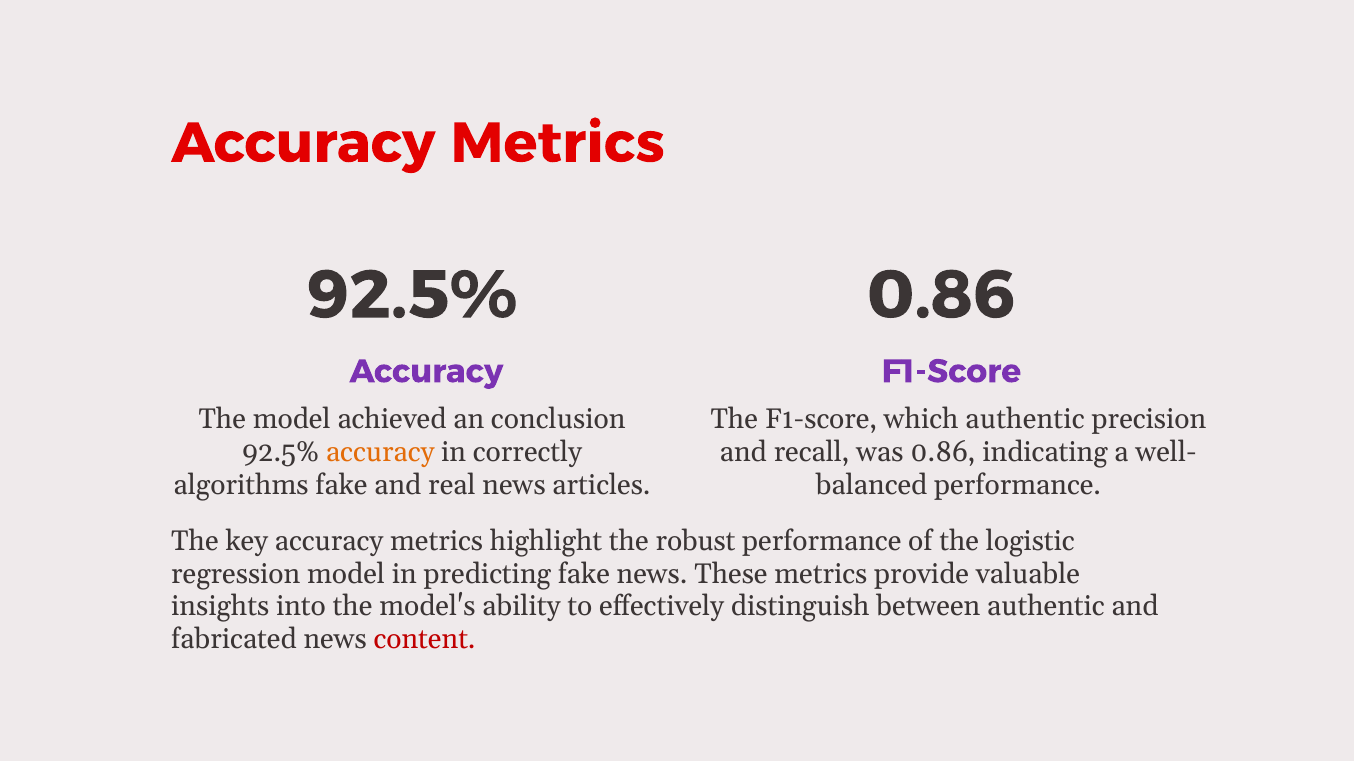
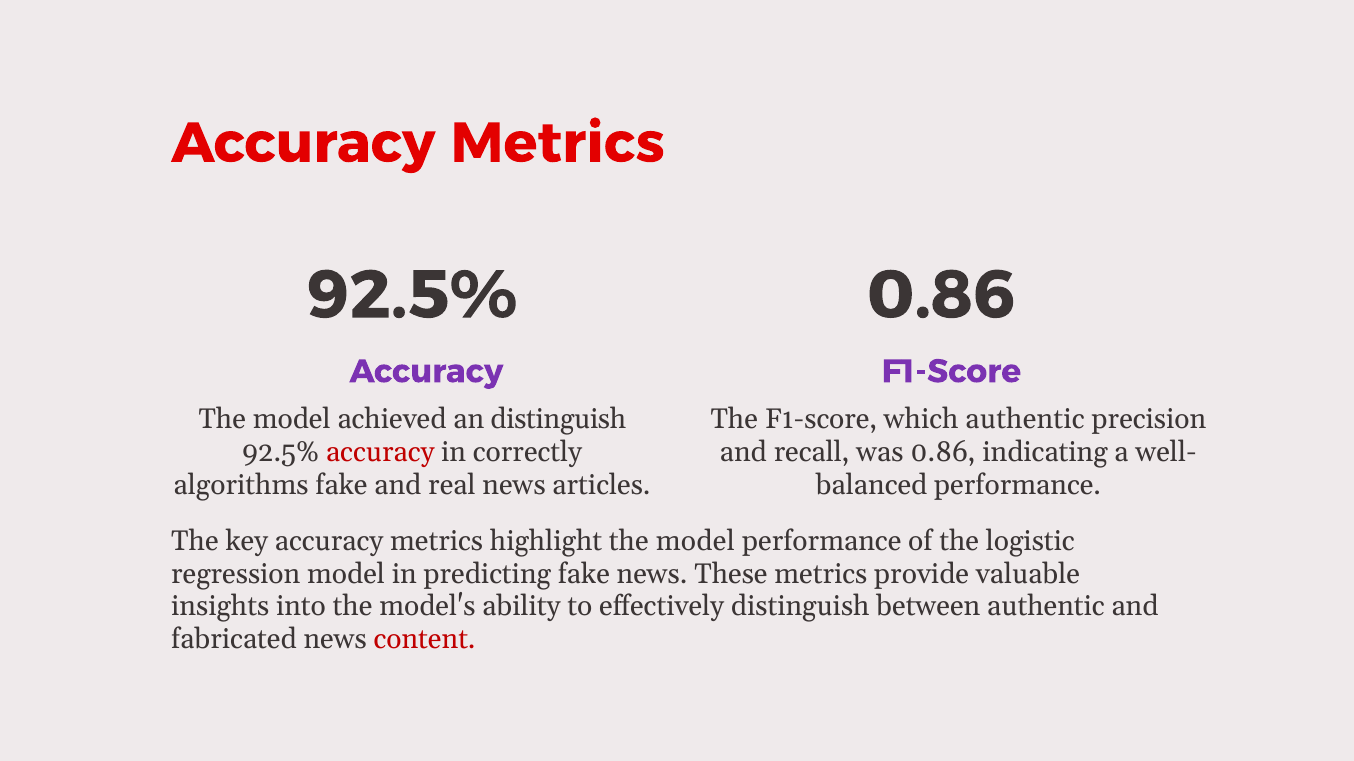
an conclusion: conclusion -> distinguish (558, 420)
accuracy colour: orange -> red (380, 452)
highlight the robust: robust -> model (695, 541)
